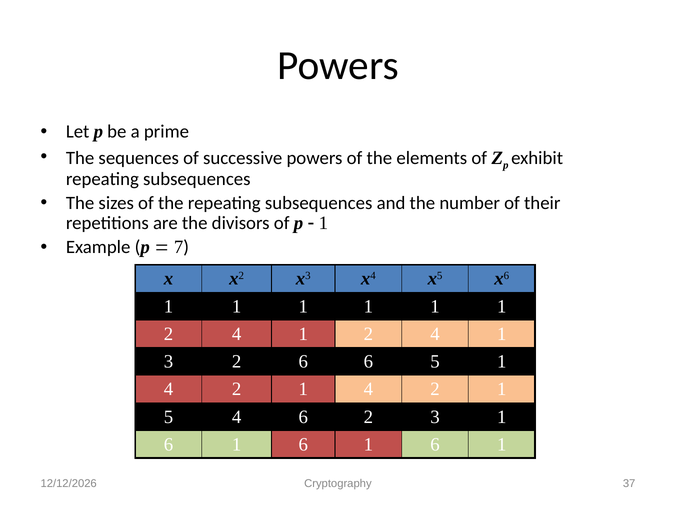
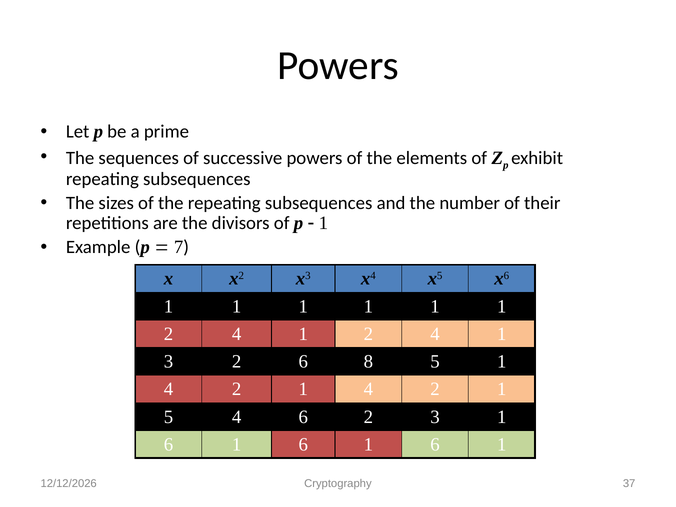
6 6: 6 -> 8 (368, 362)
